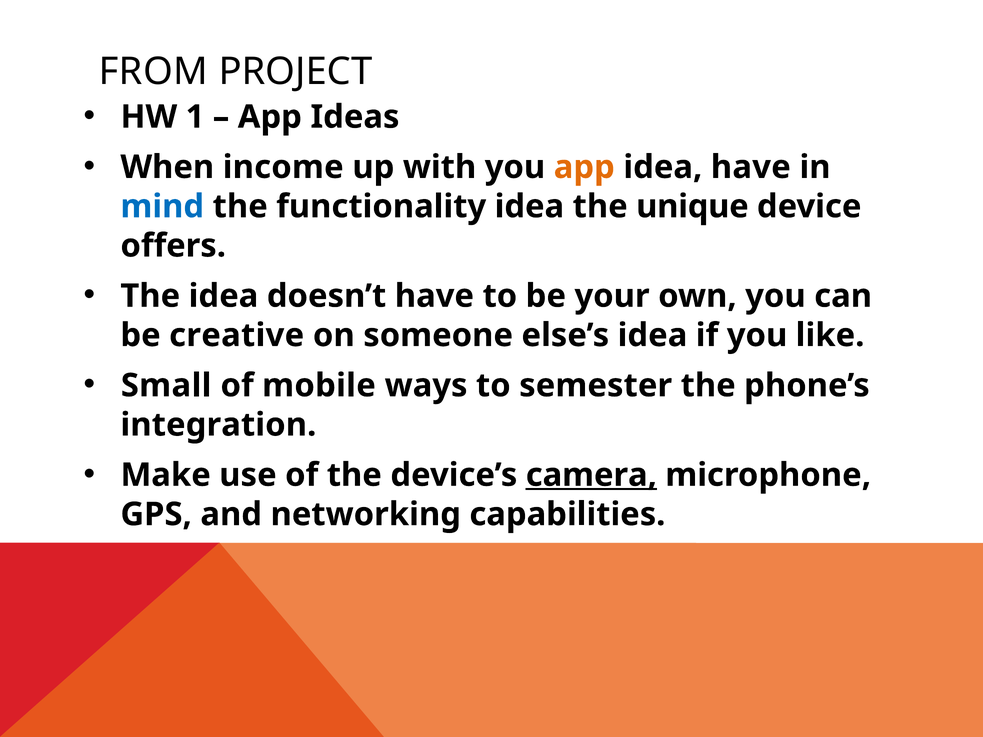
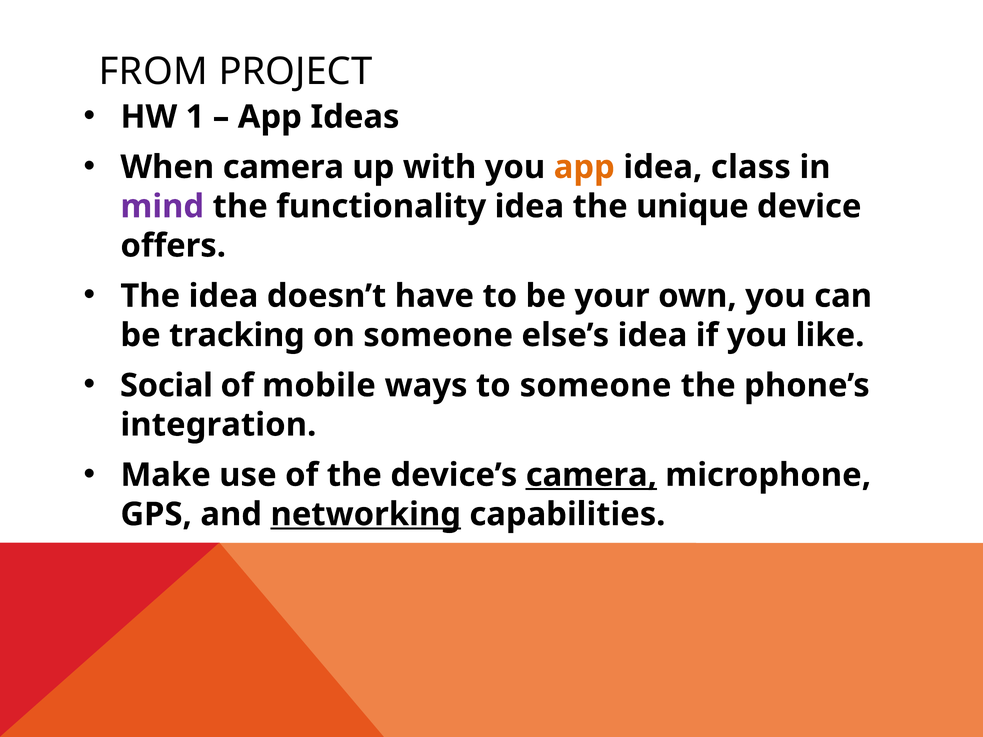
When income: income -> camera (283, 167)
idea have: have -> class (751, 167)
mind colour: blue -> purple (162, 207)
creative: creative -> tracking (237, 335)
Small: Small -> Social (166, 386)
to semester: semester -> someone (596, 386)
networking underline: none -> present (366, 515)
